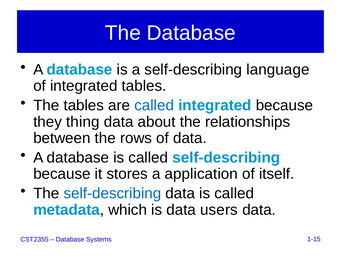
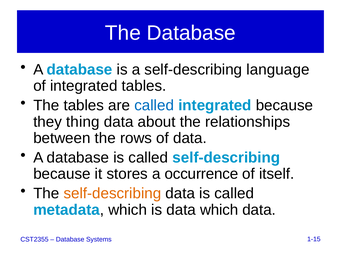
application: application -> occurrence (201, 174)
self-describing colour: blue -> orange (112, 193)
data users: users -> which (219, 210)
